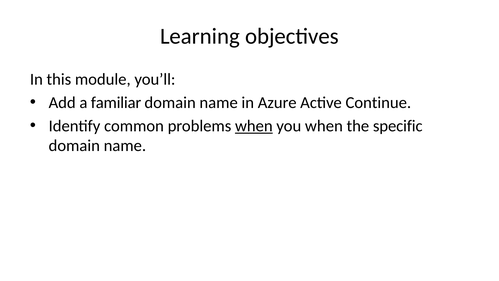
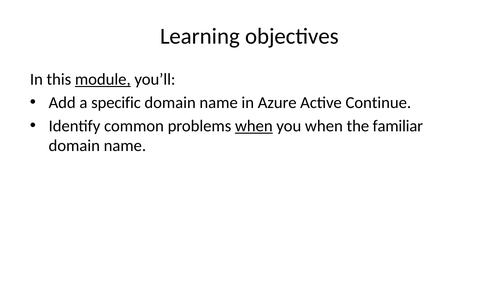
module underline: none -> present (103, 79)
familiar: familiar -> specific (116, 102)
specific: specific -> familiar (398, 126)
